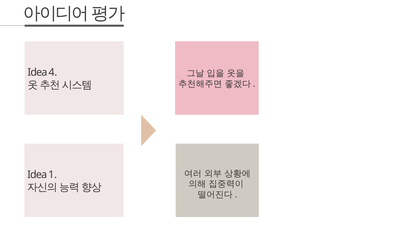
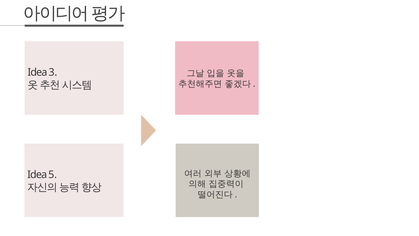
4: 4 -> 3 (53, 72)
1: 1 -> 5 (53, 174)
